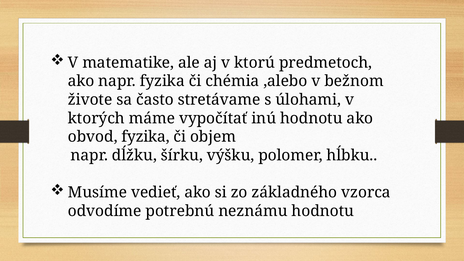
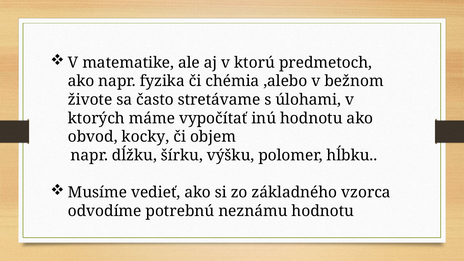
obvod fyzika: fyzika -> kocky (145, 137)
